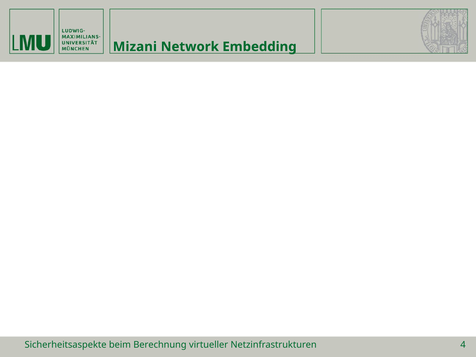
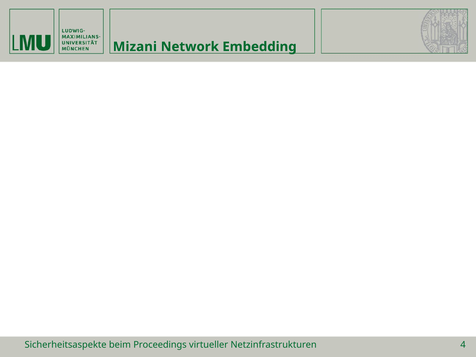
Berechnung: Berechnung -> Proceedings (160, 345)
